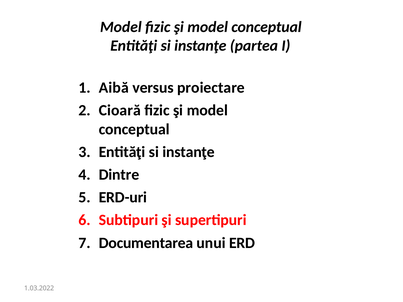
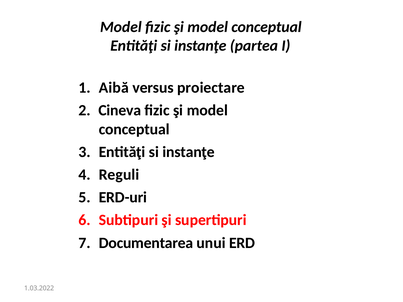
Cioară: Cioară -> Cineva (120, 111)
Dintre: Dintre -> Reguli (119, 175)
